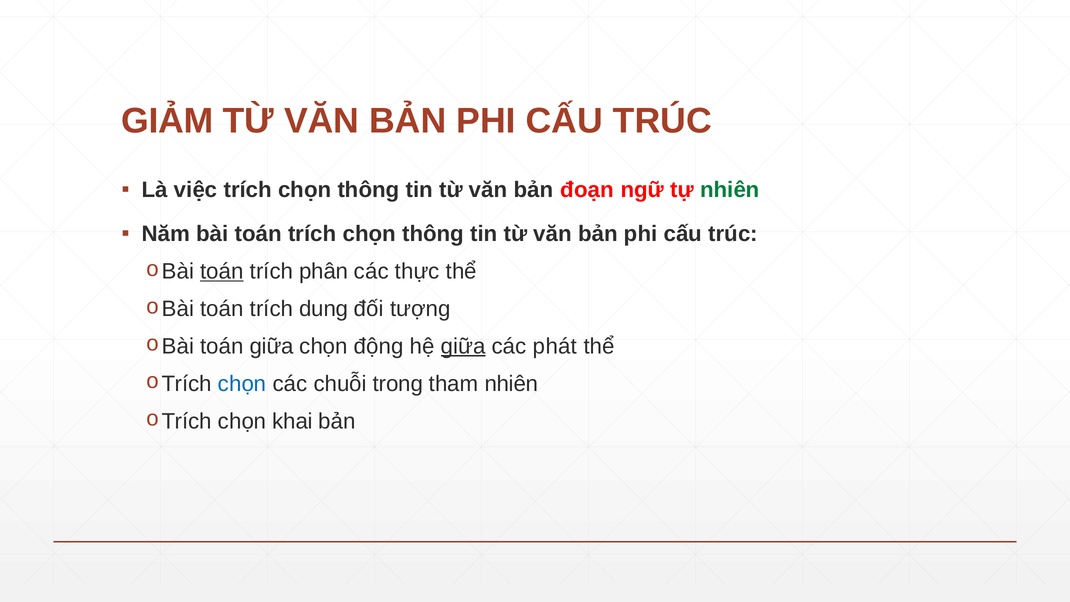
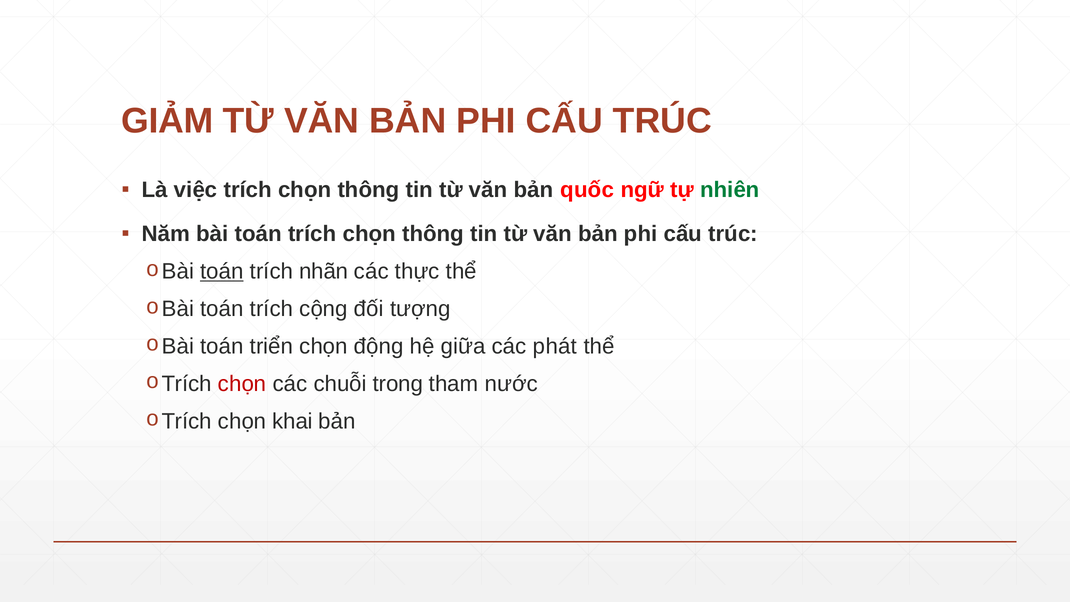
đoạn: đoạn -> quốc (587, 190)
phân: phân -> nhãn (324, 271)
dung: dung -> cộng (324, 309)
toán giữa: giữa -> triển (272, 346)
giữa underline: present -> none (463, 346)
chọn colour: blue -> red (242, 384)
tham nhiên: nhiên -> nước (511, 384)
